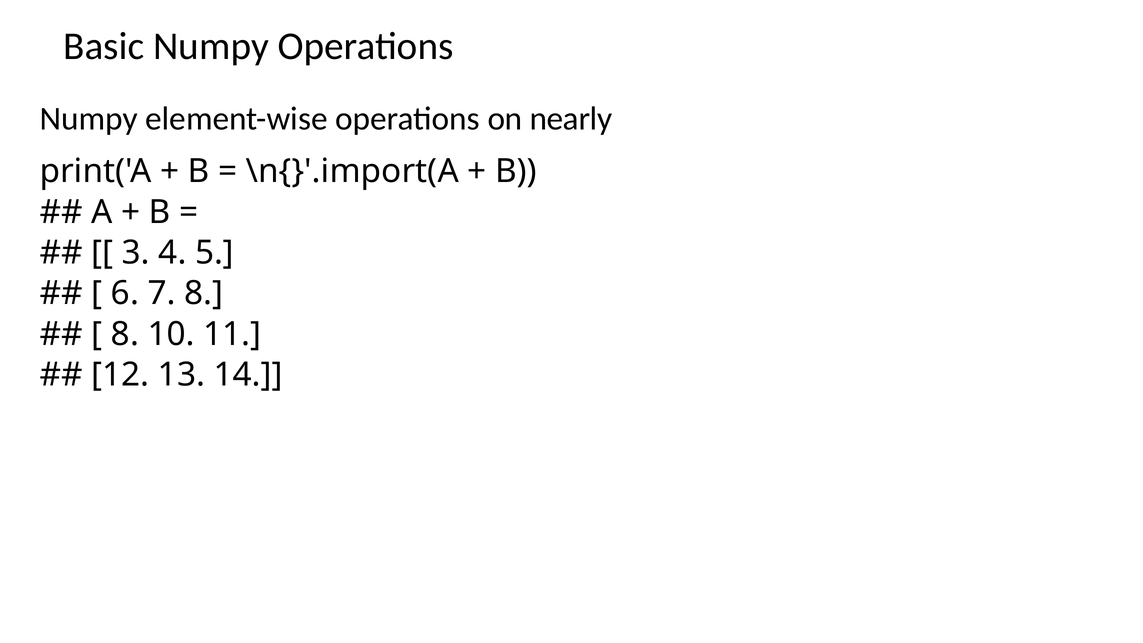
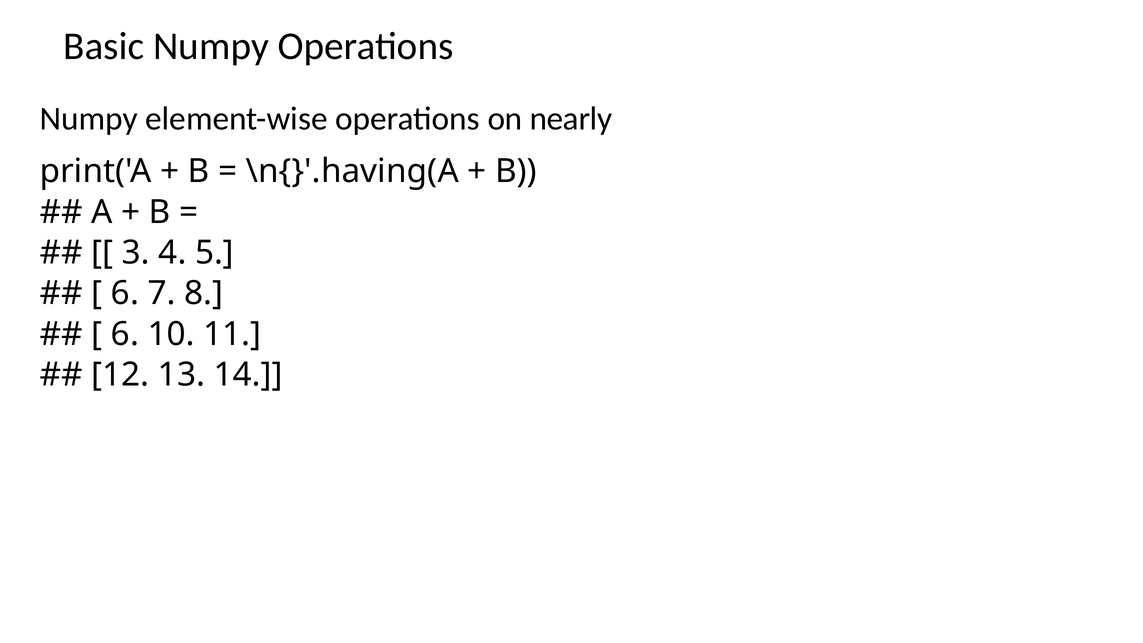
\n{}'.import(A: \n{}'.import(A -> \n{}'.having(A (352, 171)
8: 8 -> 6 (125, 334)
